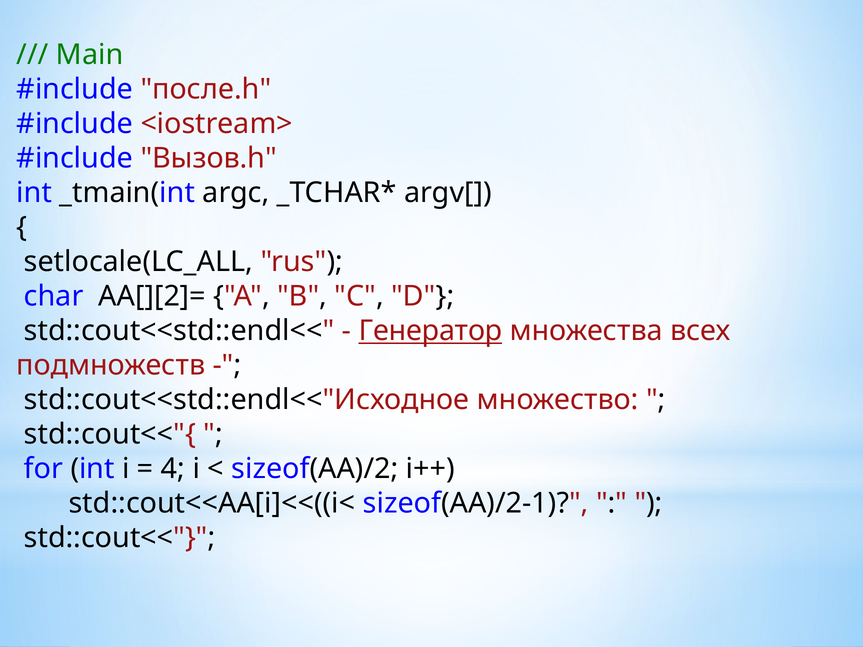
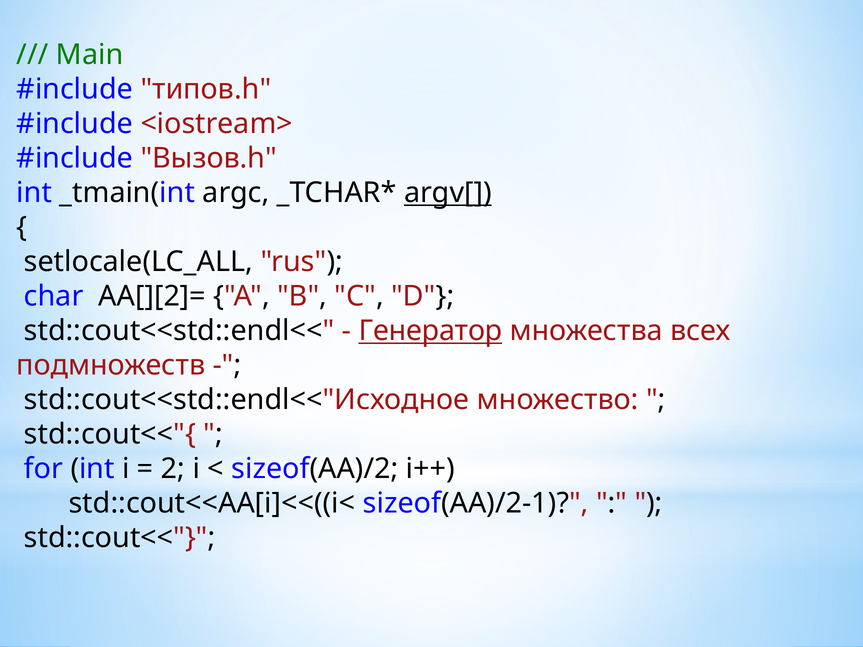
после.h: после.h -> типов.h (206, 89)
argv[ underline: none -> present (448, 193)
4: 4 -> 2 (173, 469)
